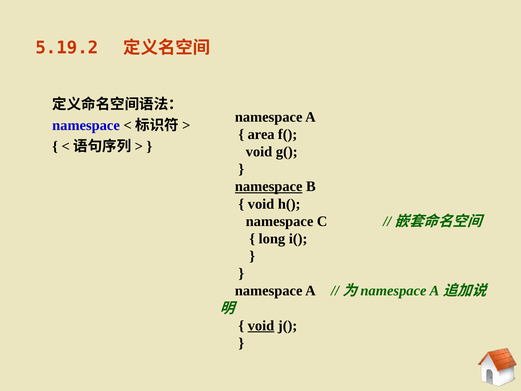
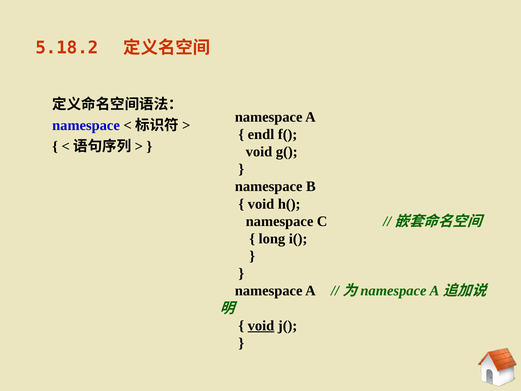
5.19.2: 5.19.2 -> 5.18.2 (67, 48)
area: area -> endl (261, 134)
namespace underline: present -> none (269, 186)
